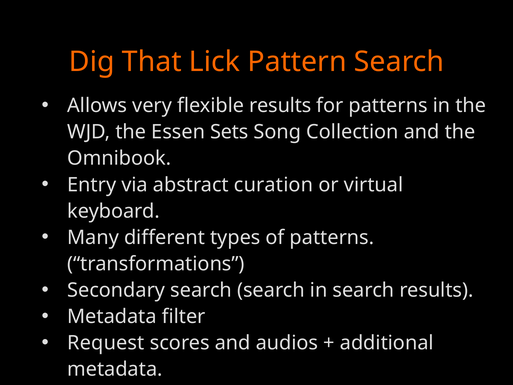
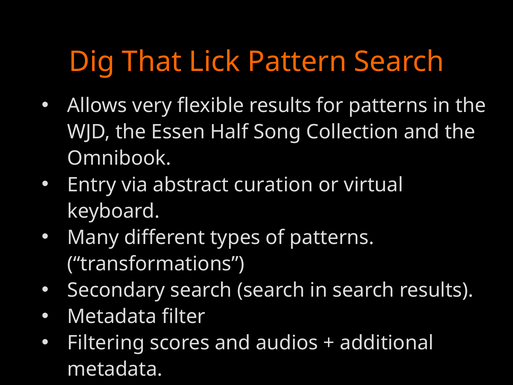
Sets: Sets -> Half (229, 132)
Request: Request -> Filtering (106, 343)
